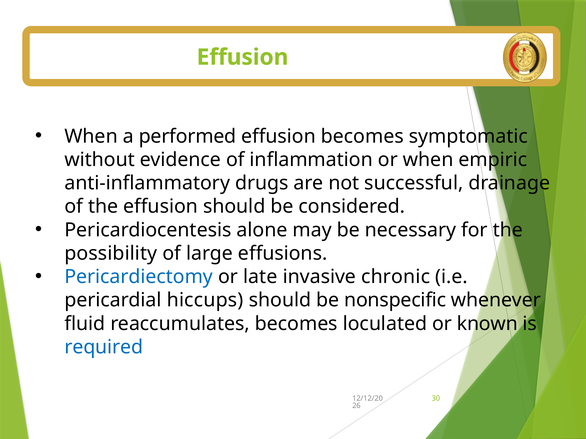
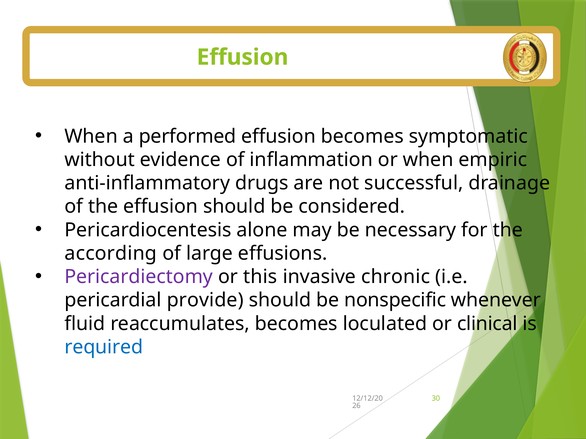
possibility: possibility -> according (111, 254)
Pericardiectomy colour: blue -> purple (139, 277)
late: late -> this (260, 277)
hiccups: hiccups -> provide (205, 301)
known: known -> clinical (487, 324)
